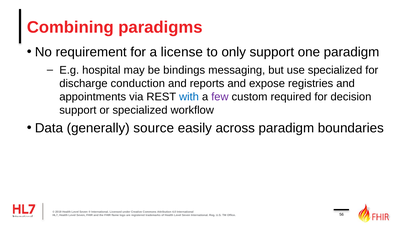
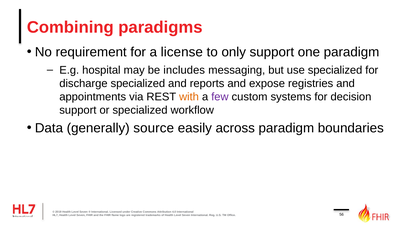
bindings: bindings -> includes (184, 70)
discharge conduction: conduction -> specialized (138, 83)
with colour: blue -> orange (189, 97)
required: required -> systems (291, 97)
